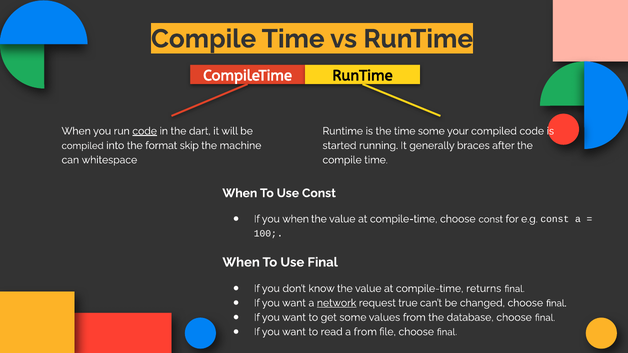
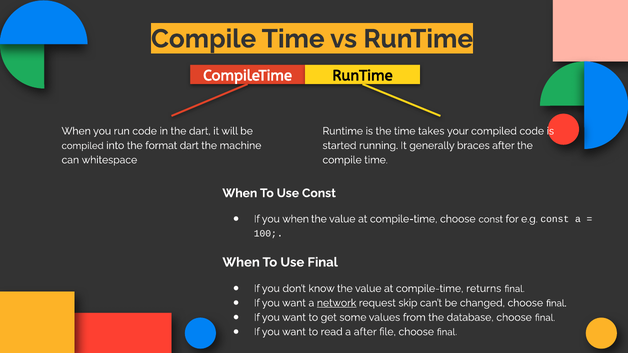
code underline: present -> none (145, 131)
time some: some -> takes (431, 131)
format skip: skip -> dart (189, 146)
true: true -> skip (408, 303)
a from: from -> after (365, 332)
